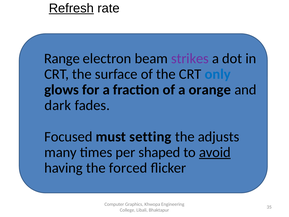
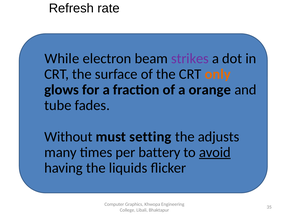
Refresh underline: present -> none (71, 8)
Range: Range -> While (62, 58)
only colour: blue -> orange (218, 74)
dark: dark -> tube (58, 105)
Focused: Focused -> Without (68, 136)
shaped: shaped -> battery (159, 152)
forced: forced -> liquids (128, 168)
